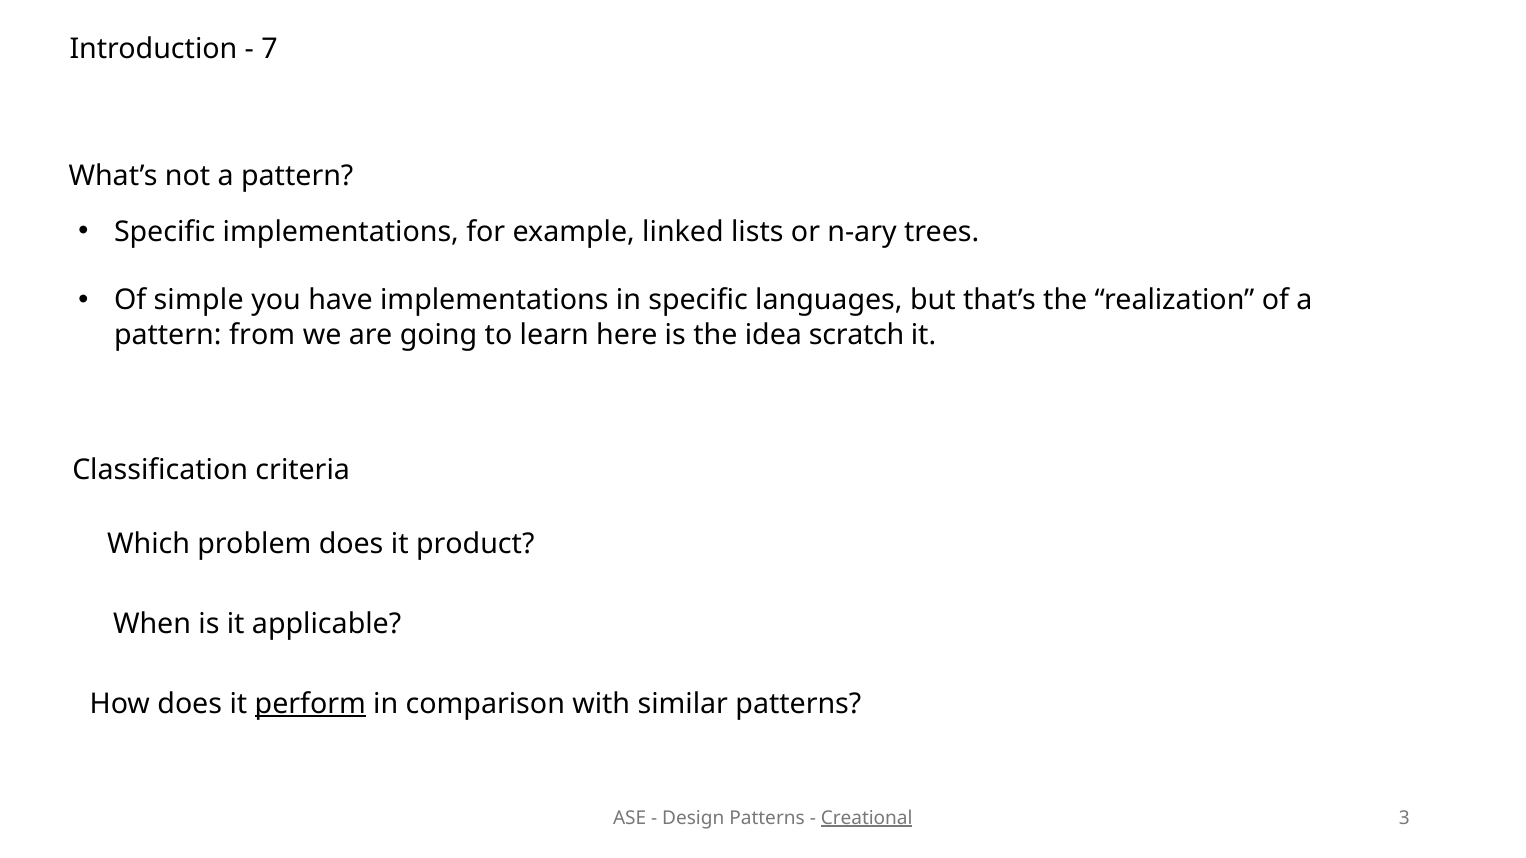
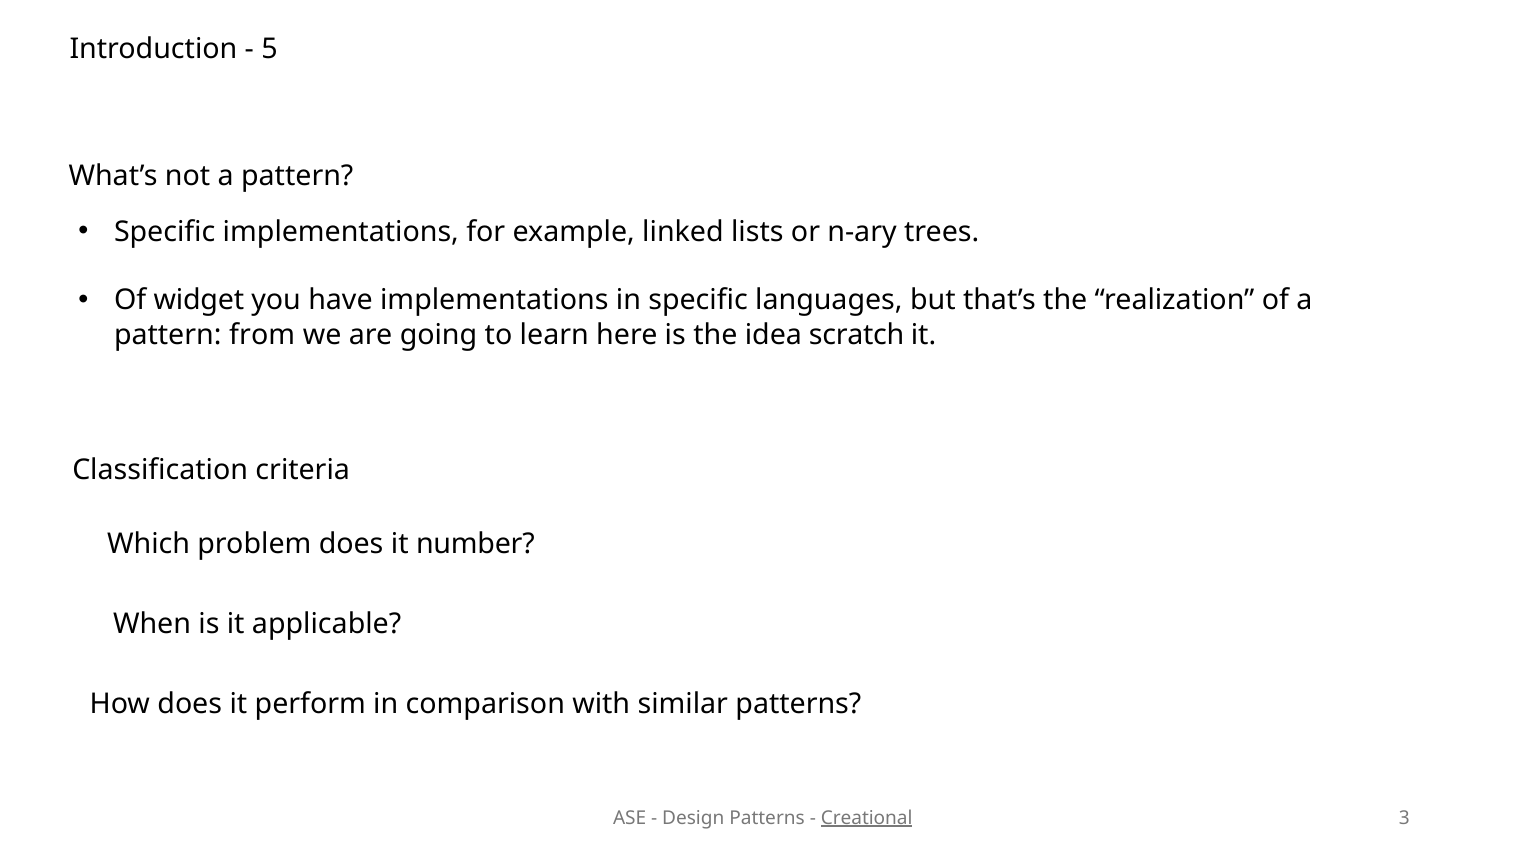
7: 7 -> 5 (270, 49)
simple: simple -> widget (199, 300)
product: product -> number (475, 545)
perform underline: present -> none (310, 704)
